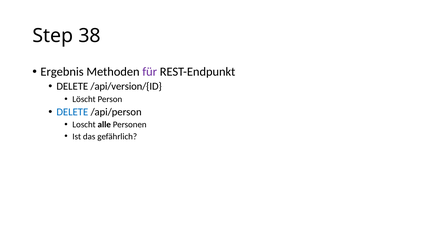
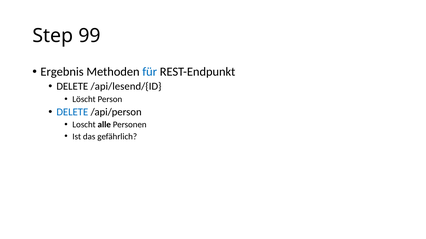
38: 38 -> 99 (90, 36)
für colour: purple -> blue (150, 72)
/api/version/{ID: /api/version/{ID -> /api/lesend/{ID (126, 87)
